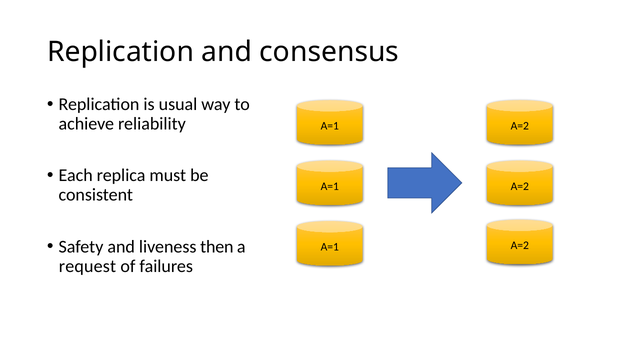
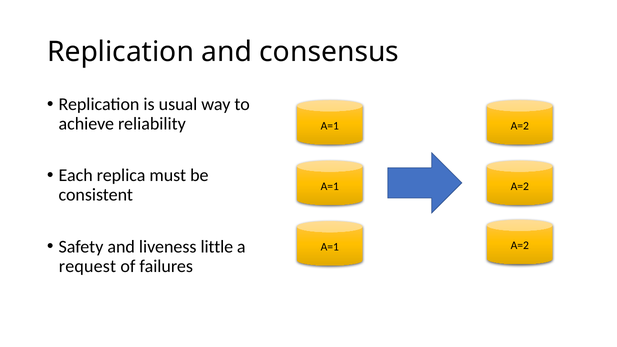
then: then -> little (217, 247)
